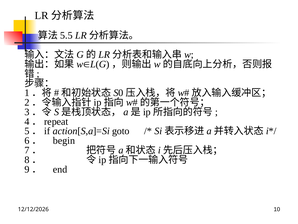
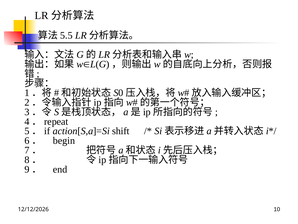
goto: goto -> shift (121, 131)
